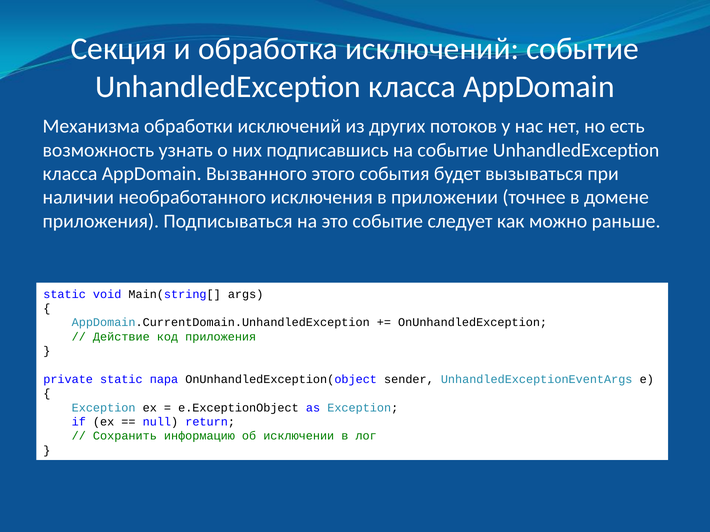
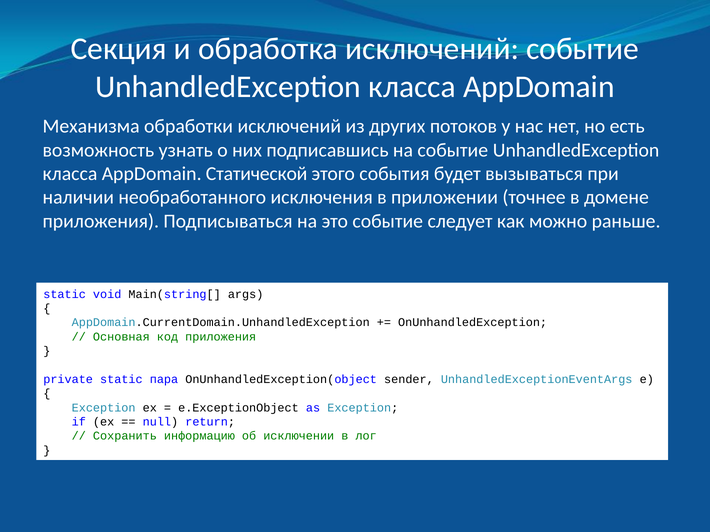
Вызванного: Вызванного -> Статической (257, 174)
Действие: Действие -> Основная (121, 337)
